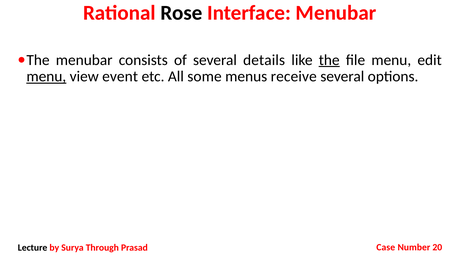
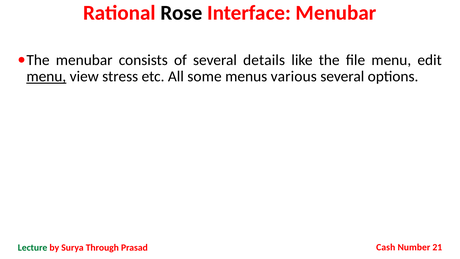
the underline: present -> none (329, 60)
event: event -> stress (120, 77)
receive: receive -> various (294, 77)
Lecture colour: black -> green (33, 247)
Case: Case -> Cash (386, 247)
20: 20 -> 21 (437, 247)
